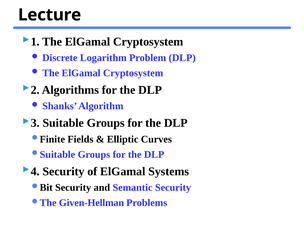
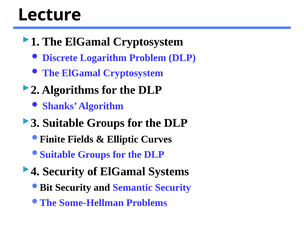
Given-Hellman: Given-Hellman -> Some-Hellman (91, 203)
